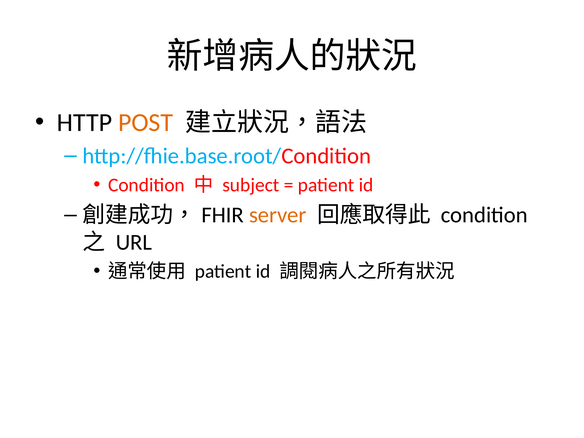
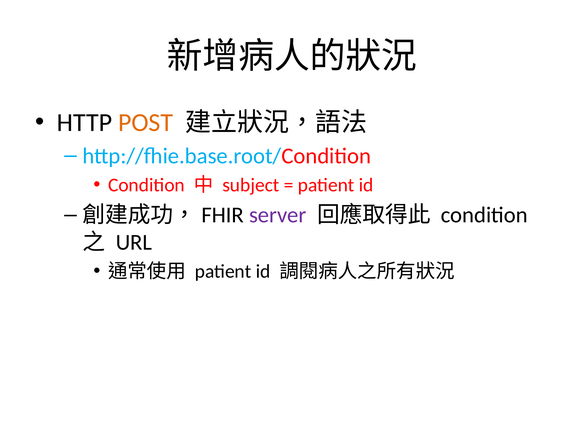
server colour: orange -> purple (278, 215)
